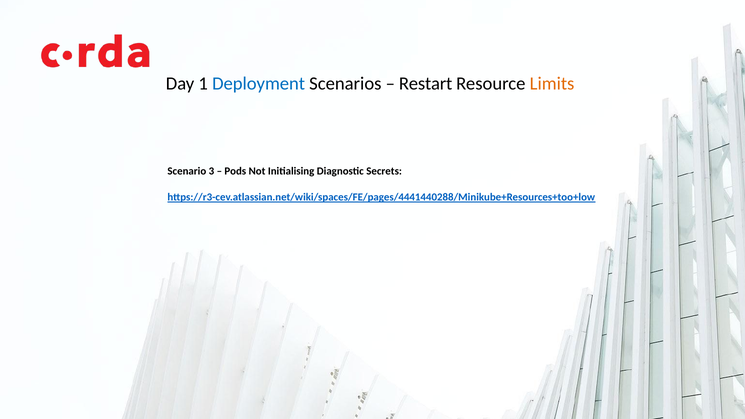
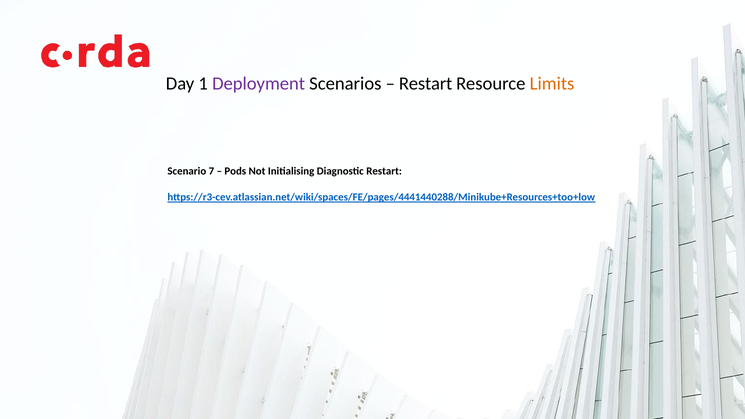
Deployment colour: blue -> purple (259, 84)
3: 3 -> 7 (211, 171)
Diagnostic Secrets: Secrets -> Restart (384, 171)
